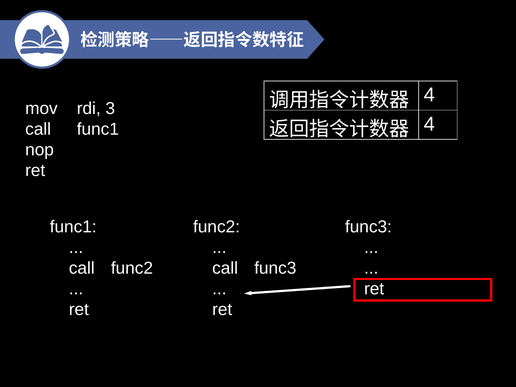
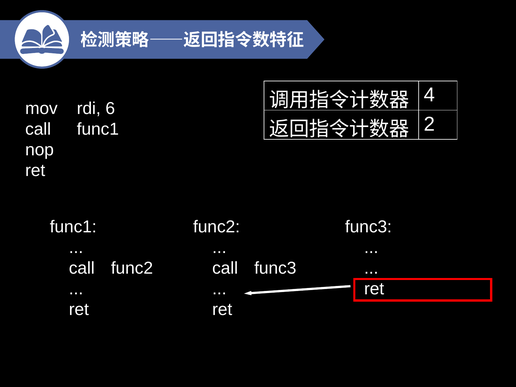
3: 3 -> 6 (110, 109)
4: 4 -> 2 (429, 124)
